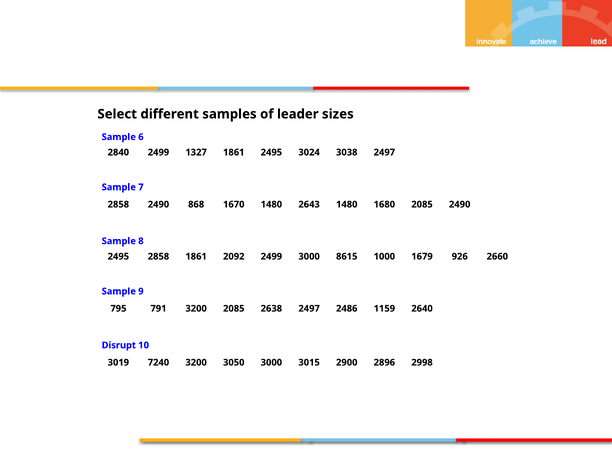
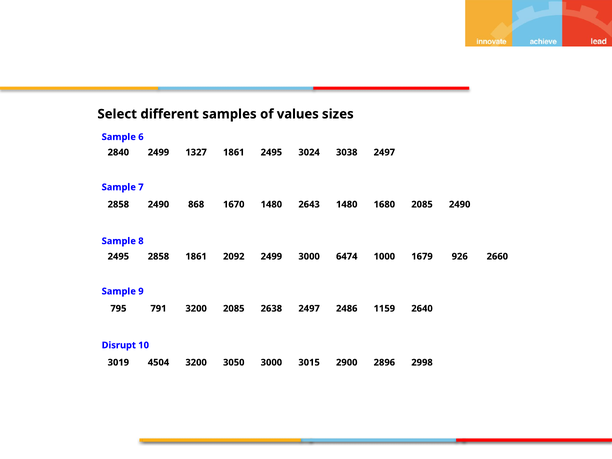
leader: leader -> values (298, 114)
8615: 8615 -> 6474 (347, 256)
7240: 7240 -> 4504 (158, 362)
